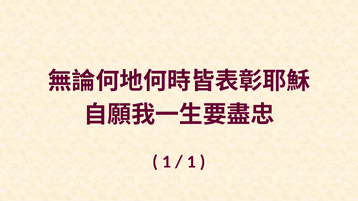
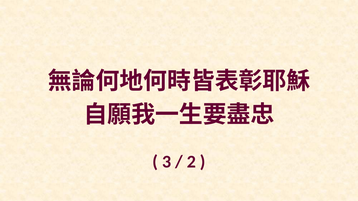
1: 1 -> 3 (167, 162)
1: 1 -> 2 (191, 162)
